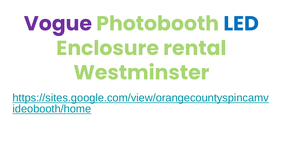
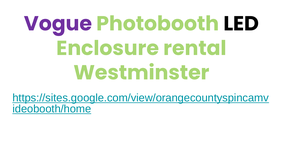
LED colour: blue -> black (241, 24)
